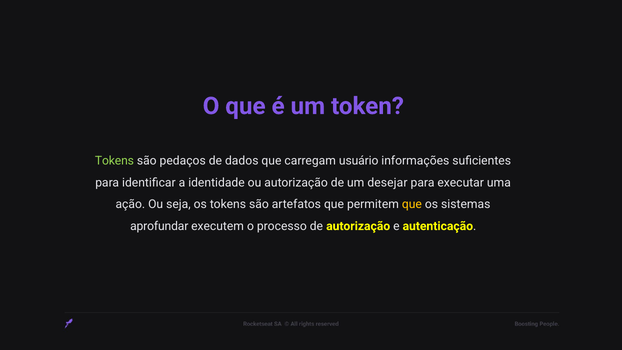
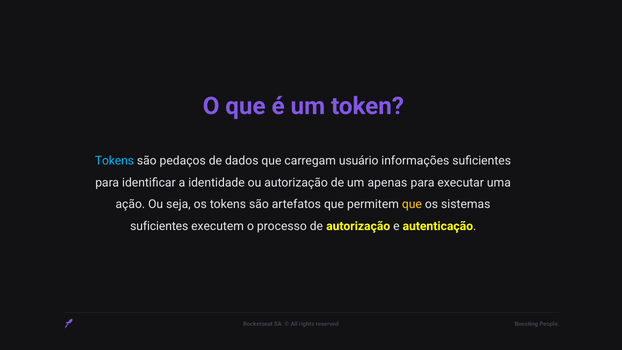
Tokens colour: light green -> light blue (114, 161)
desejar: desejar -> apenas (387, 182)
aprofundar: aprofundar -> suficientes (159, 226)
